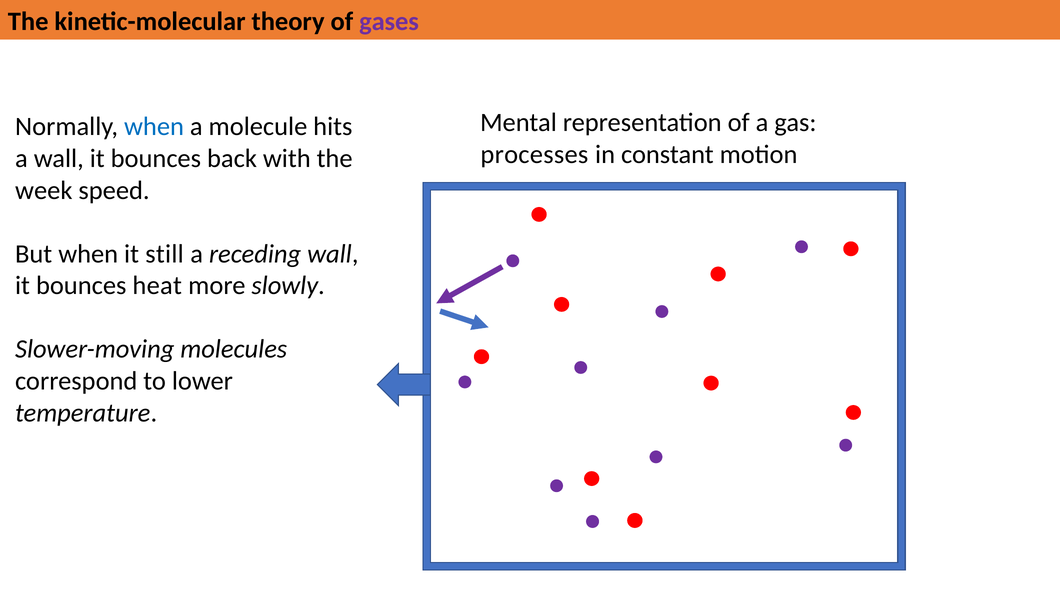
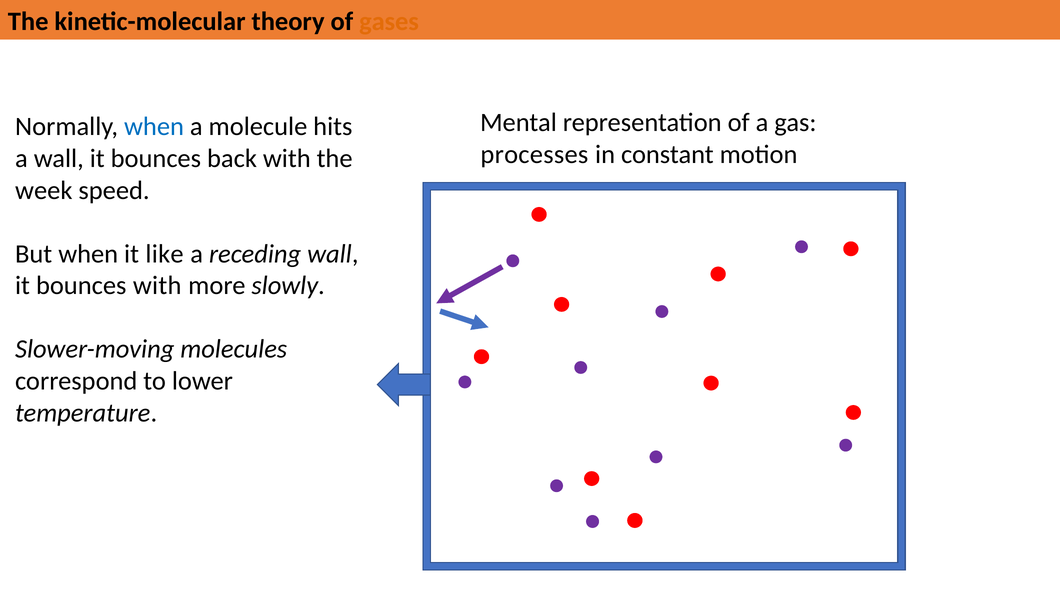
gases colour: purple -> orange (389, 22)
still: still -> like (165, 254)
bounces heat: heat -> with (157, 286)
